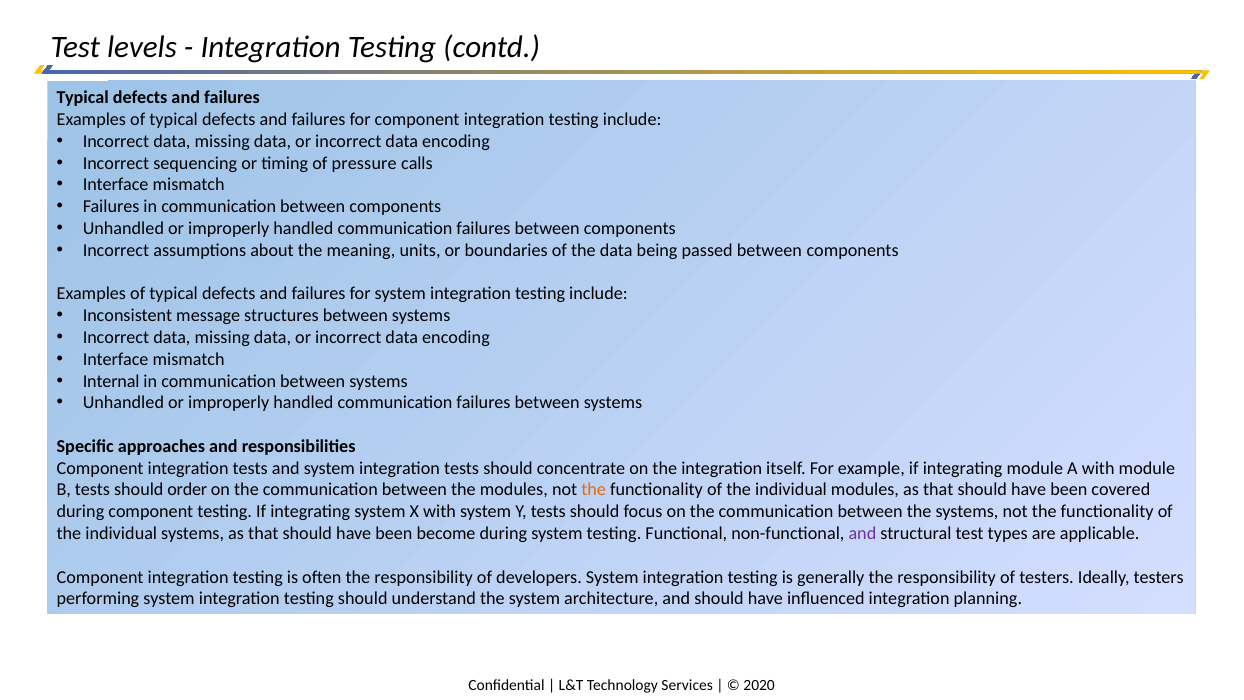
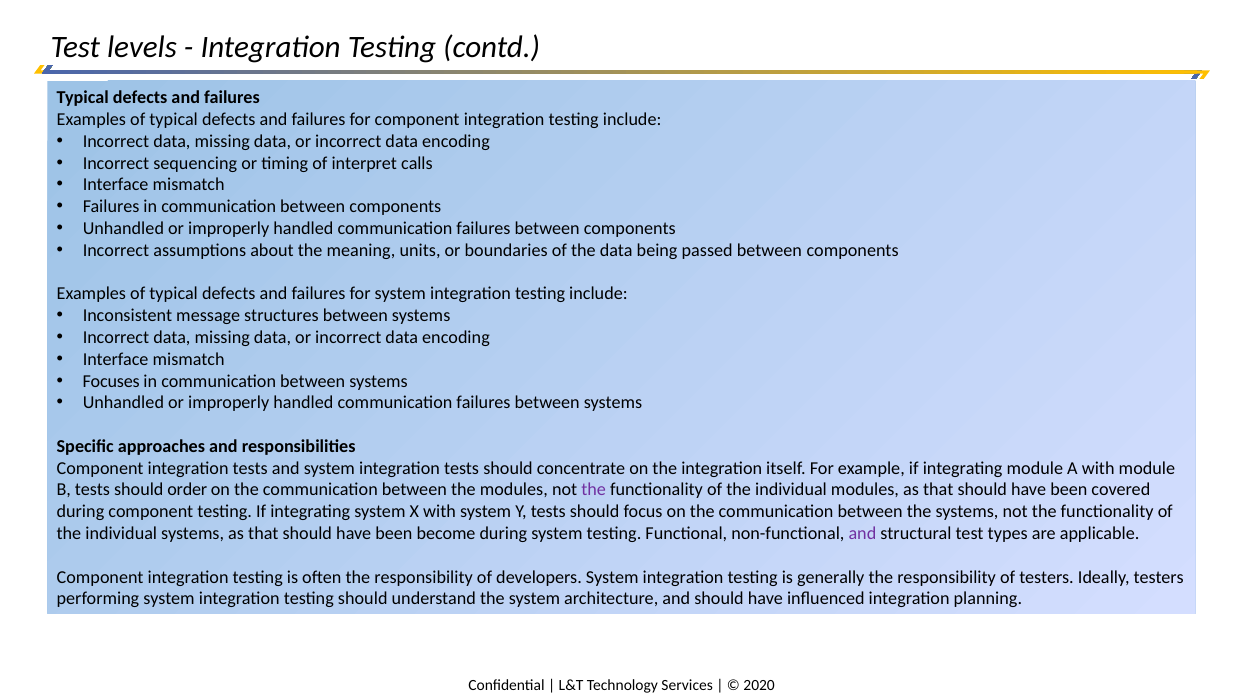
pressure: pressure -> interpret (364, 163)
Internal: Internal -> Focuses (111, 381)
the colour: orange -> purple (594, 490)
